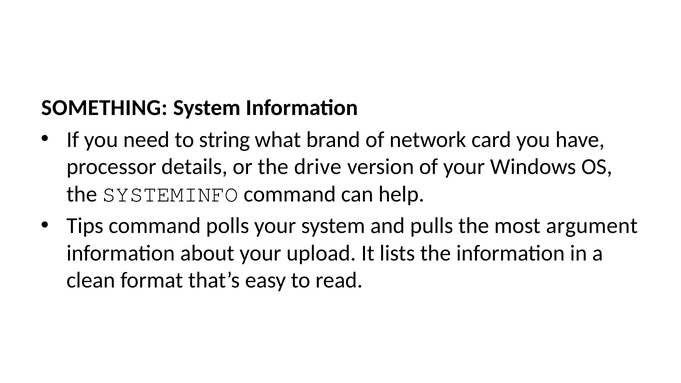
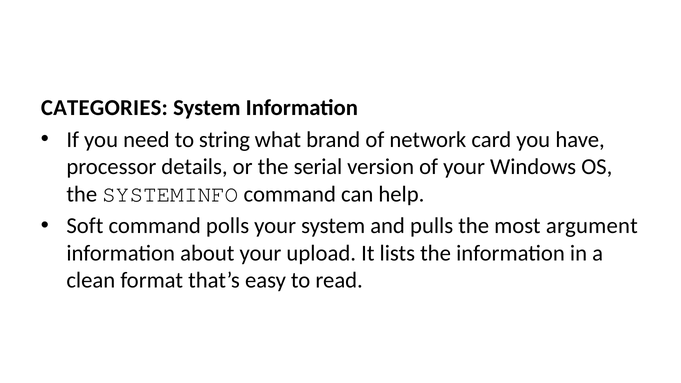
SOMETHING: SOMETHING -> CATEGORIES (104, 108)
drive: drive -> serial (318, 167)
Tips: Tips -> Soft (85, 226)
